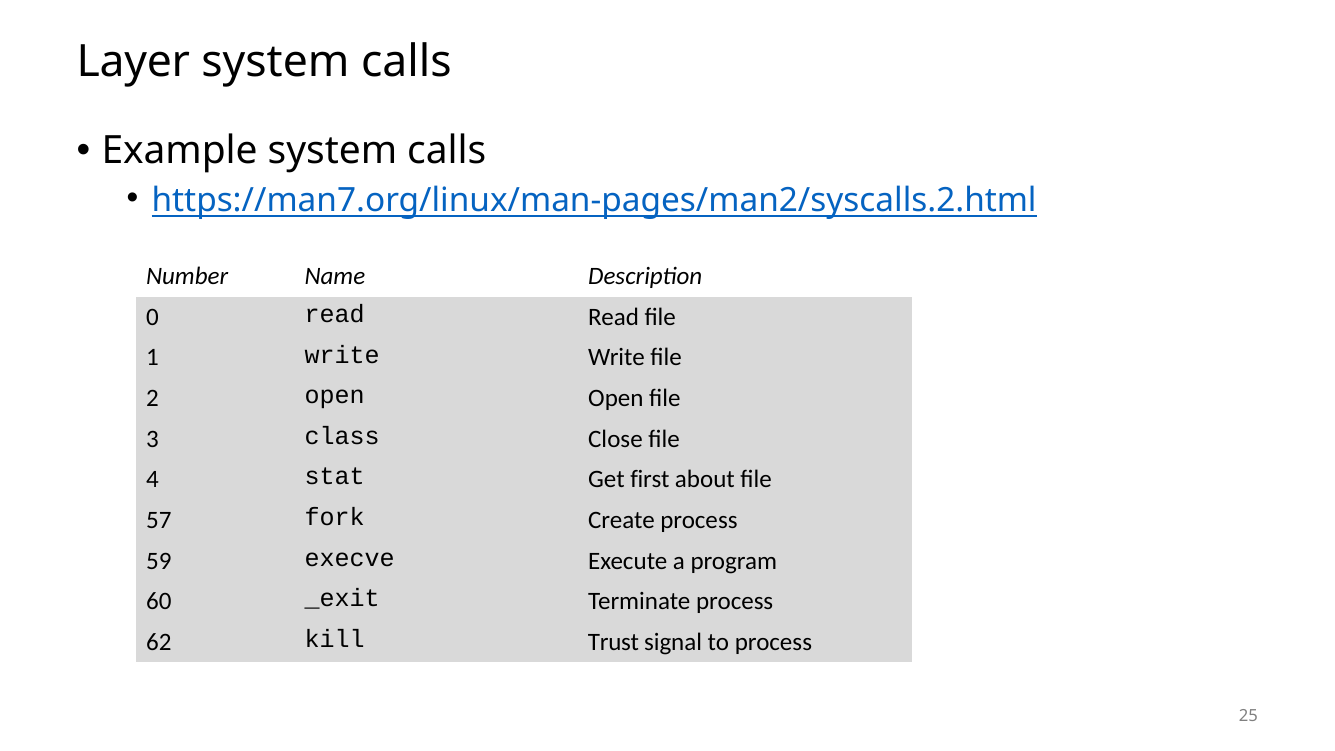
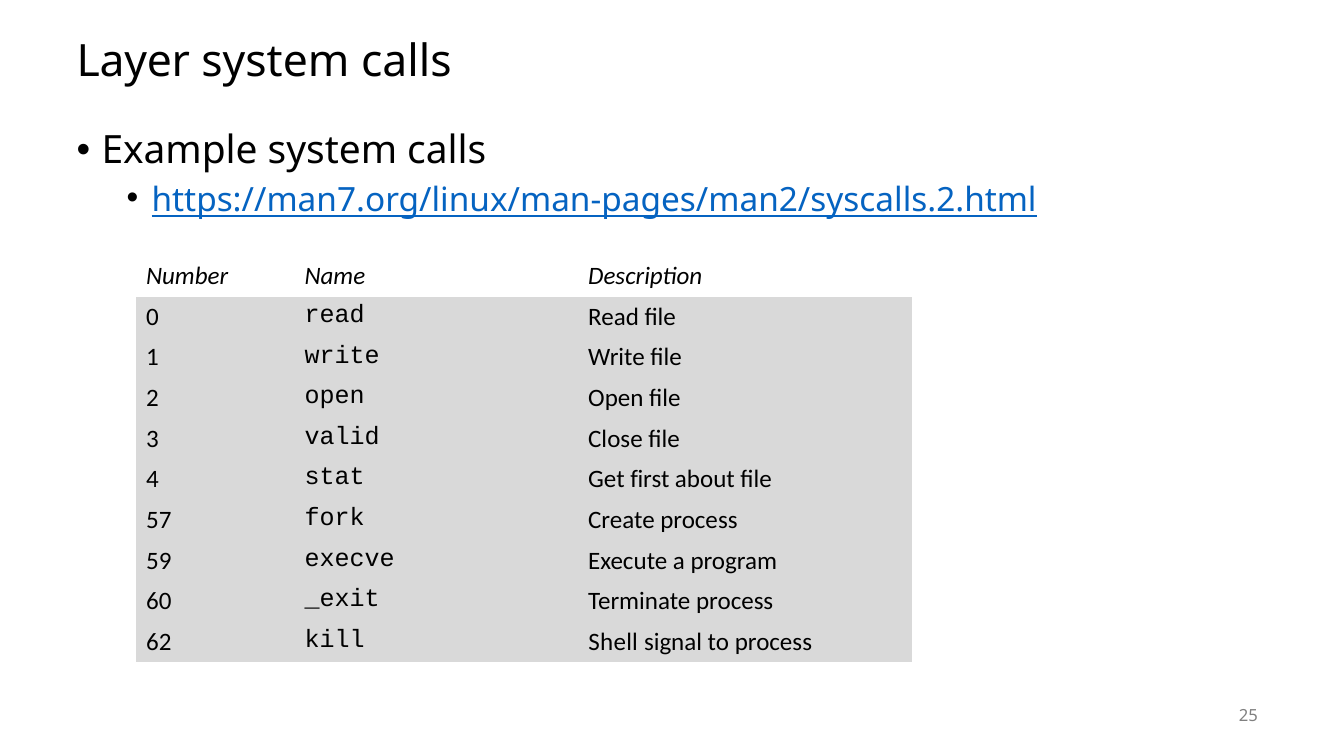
class: class -> valid (342, 436)
Trust: Trust -> Shell (613, 642)
